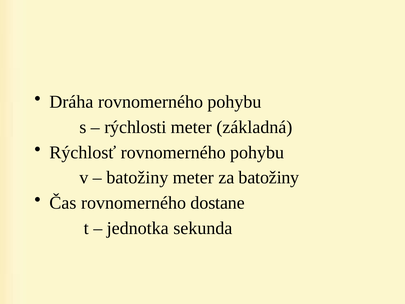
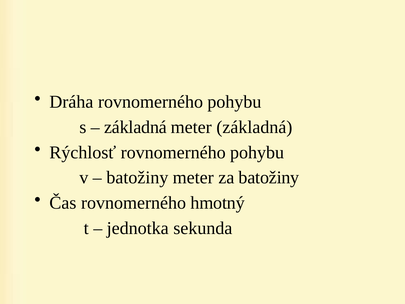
rýchlosti: rýchlosti -> základná (136, 127)
dostane: dostane -> hmotný (218, 203)
